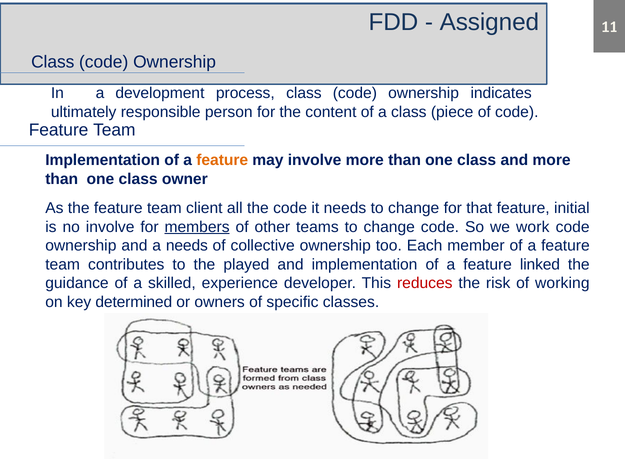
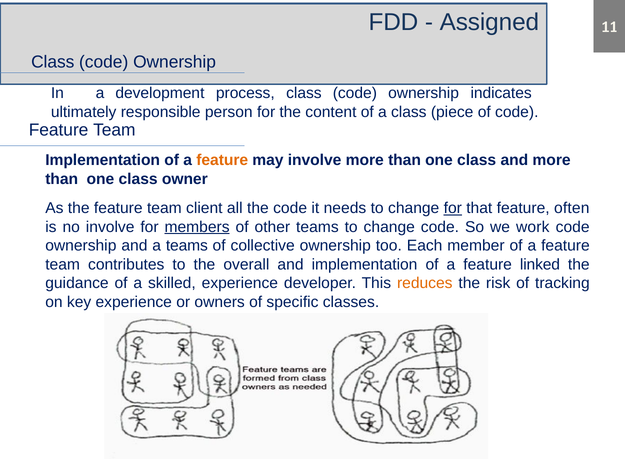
for underline: none -> present (453, 208)
initial: initial -> often (572, 208)
a needs: needs -> teams (187, 246)
played: played -> overall (246, 264)
reduces colour: red -> orange (425, 283)
working: working -> tracking (562, 283)
key determined: determined -> experience (134, 302)
